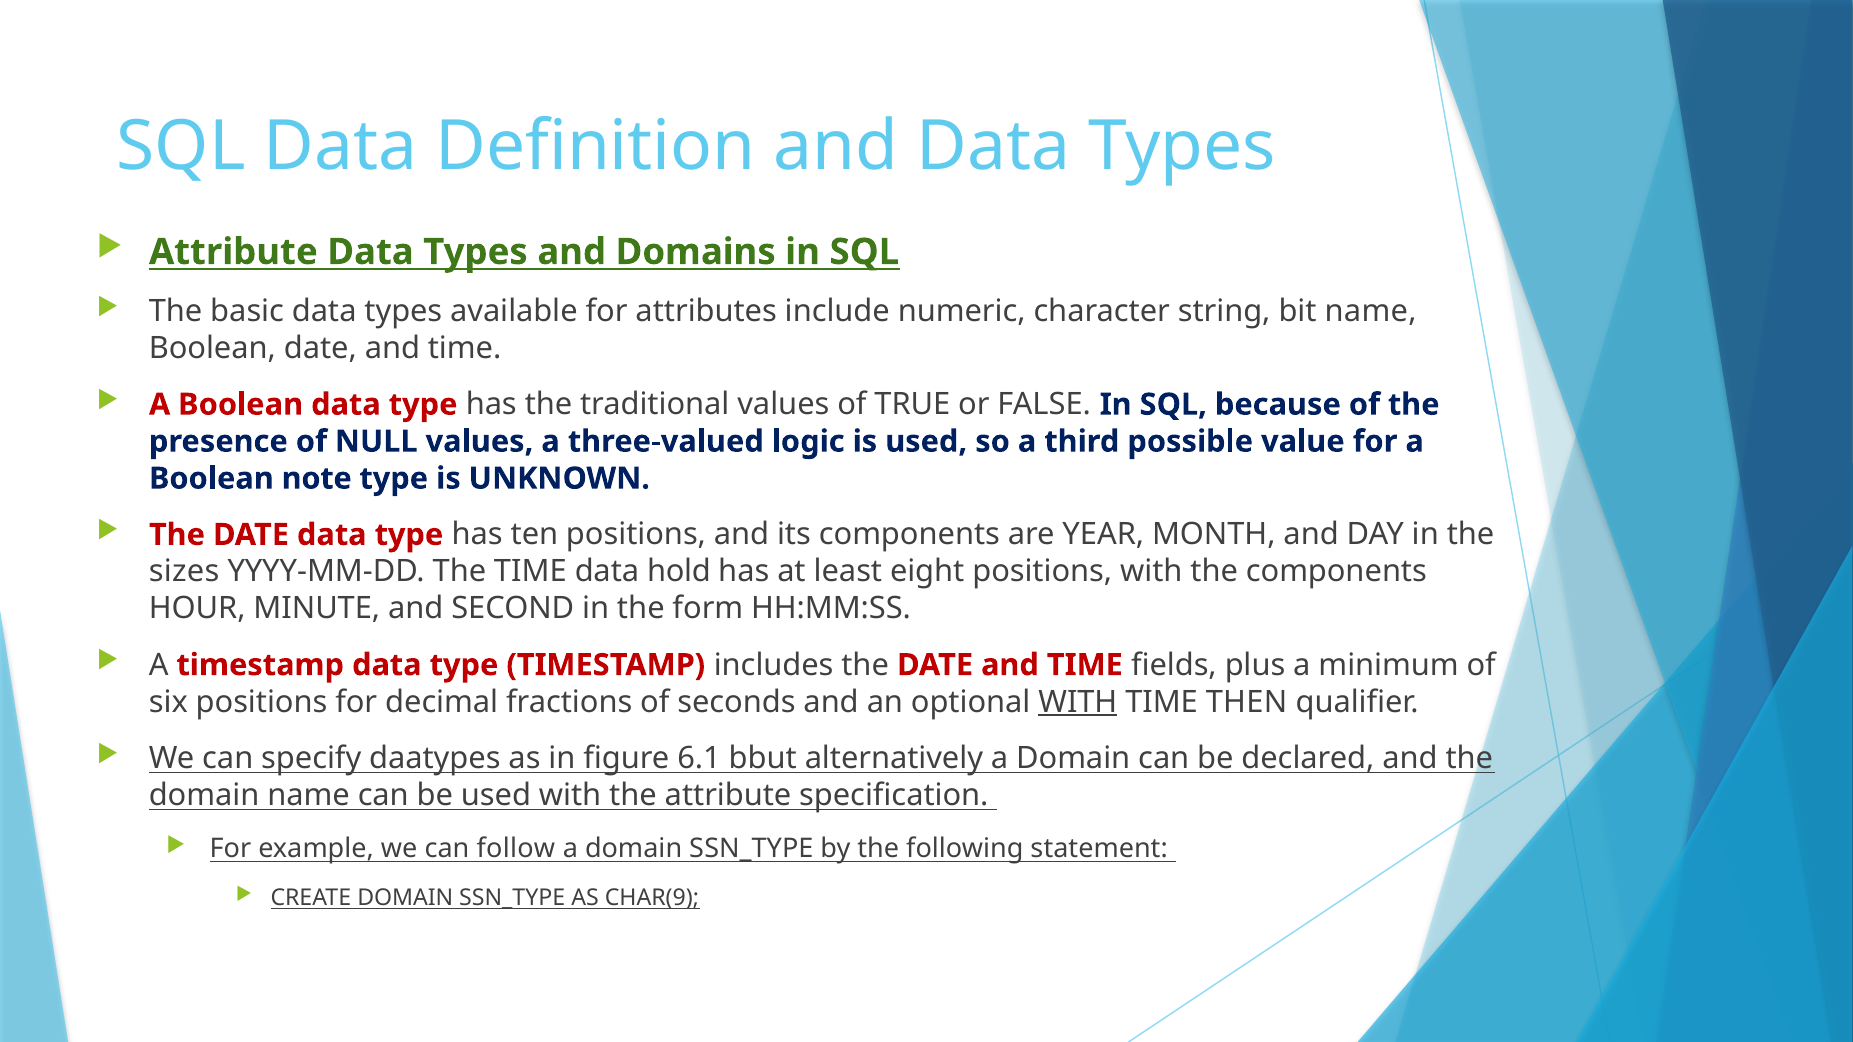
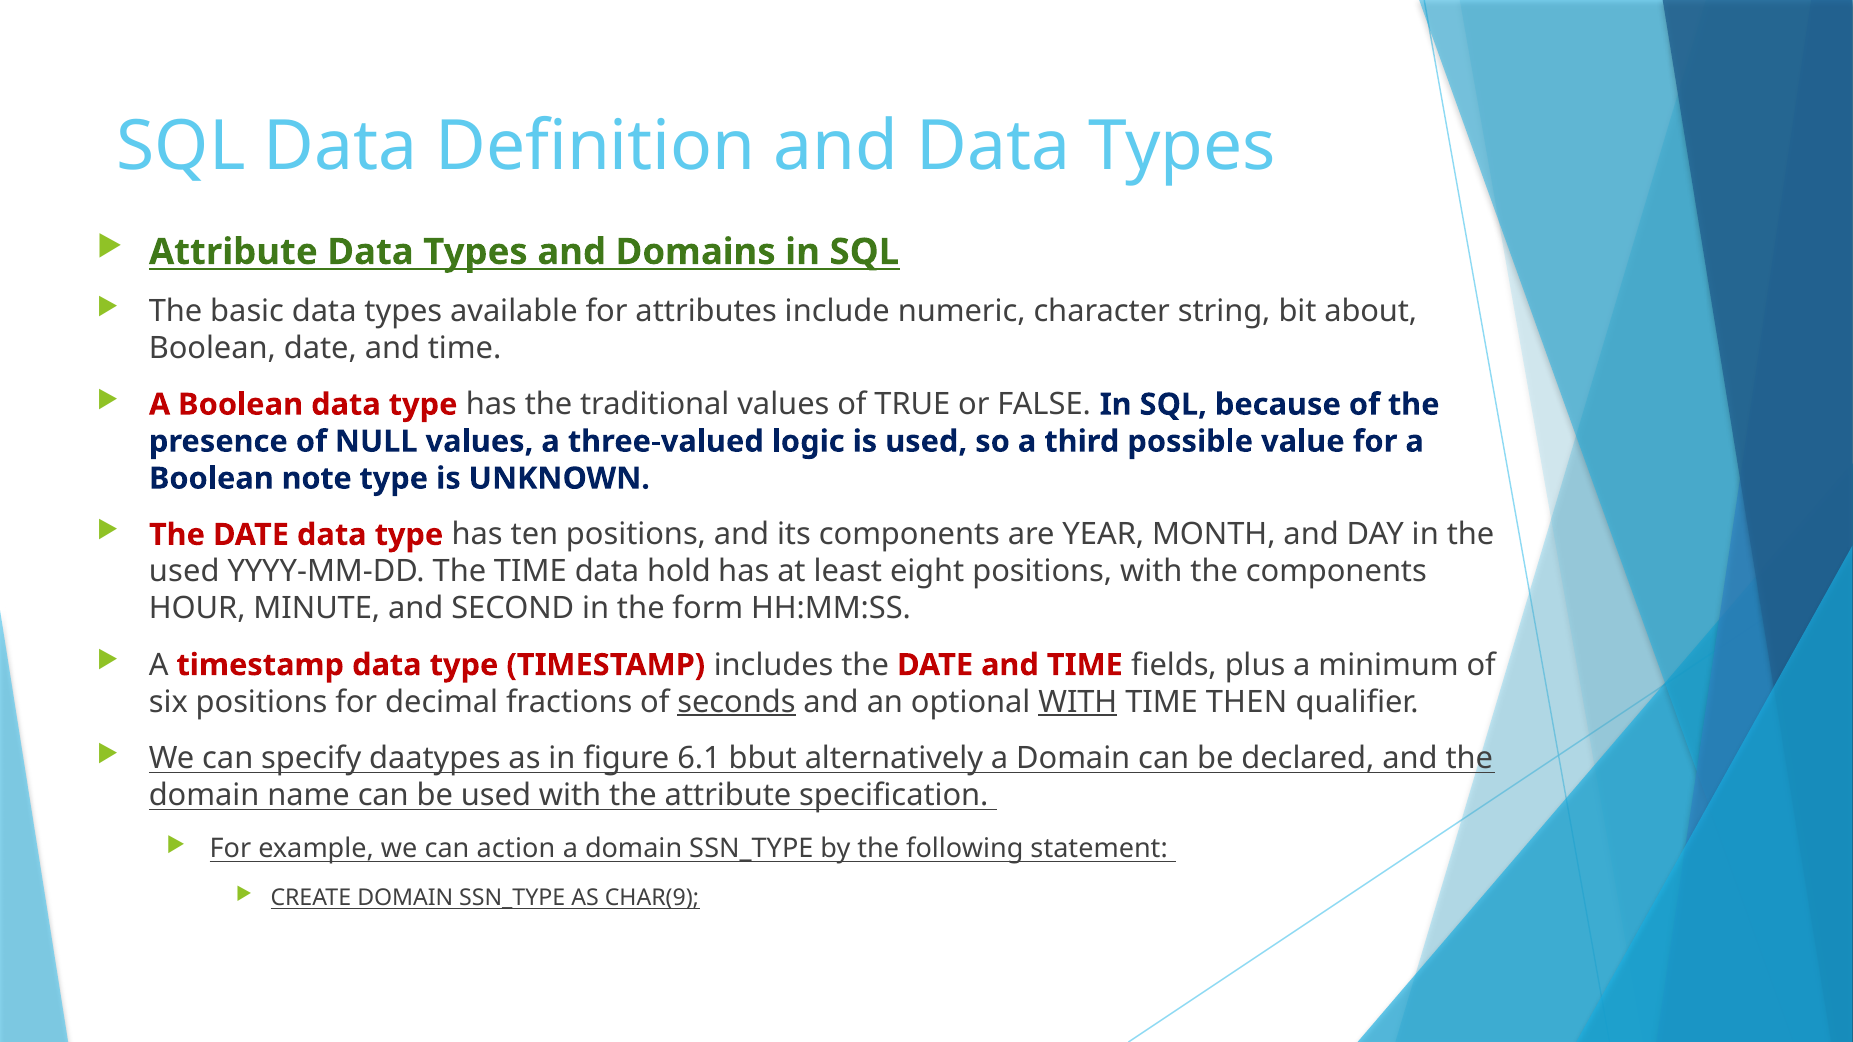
bit name: name -> about (1371, 311)
sizes: sizes -> used (184, 572)
seconds underline: none -> present (736, 702)
follow: follow -> action (516, 849)
